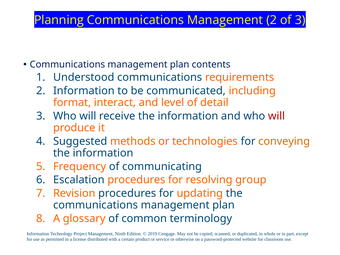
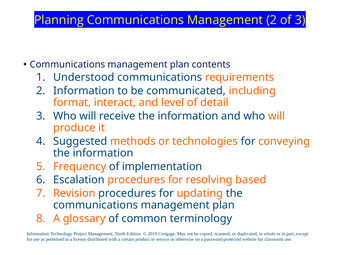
will colour: red -> orange (276, 116)
communicating: communicating -> implementation (162, 166)
group: group -> based (251, 180)
